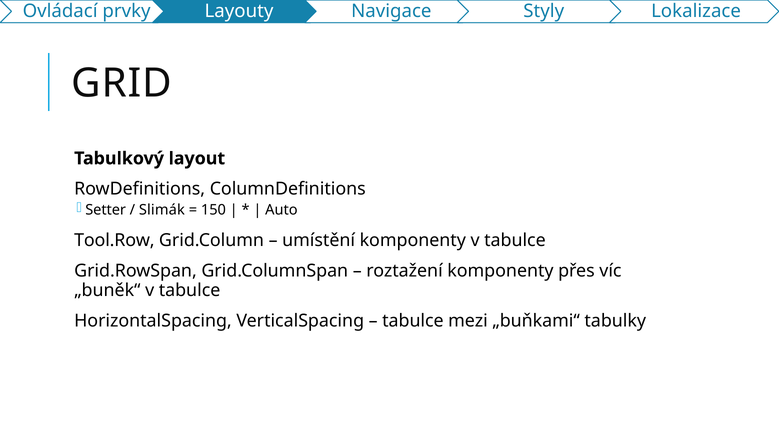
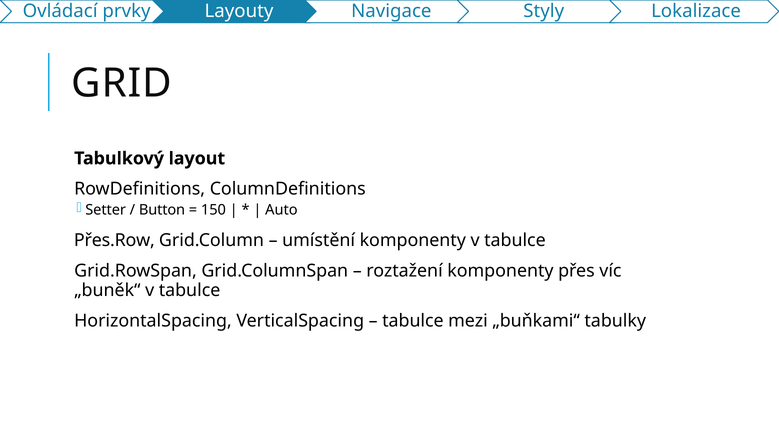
Slimák: Slimák -> Button (162, 210)
Tool.Row: Tool.Row -> Přes.Row (114, 240)
